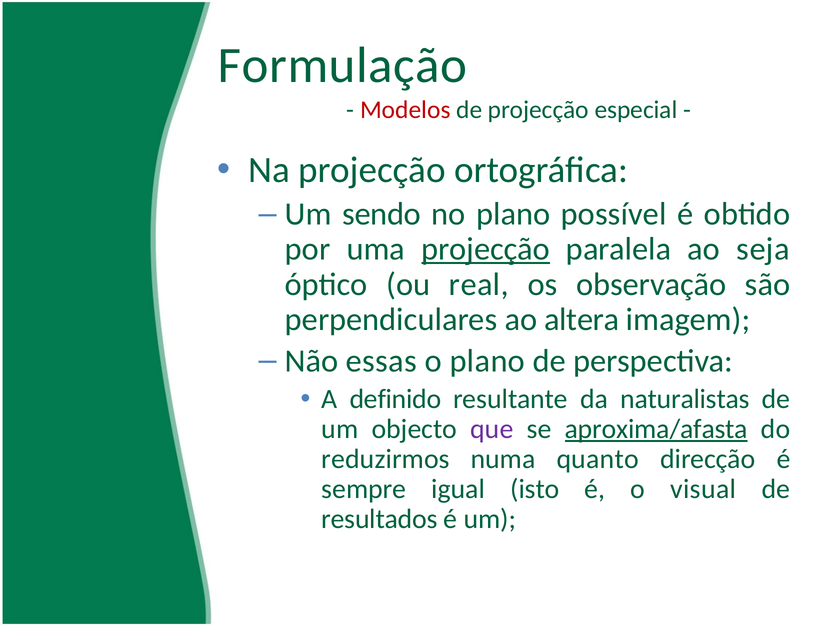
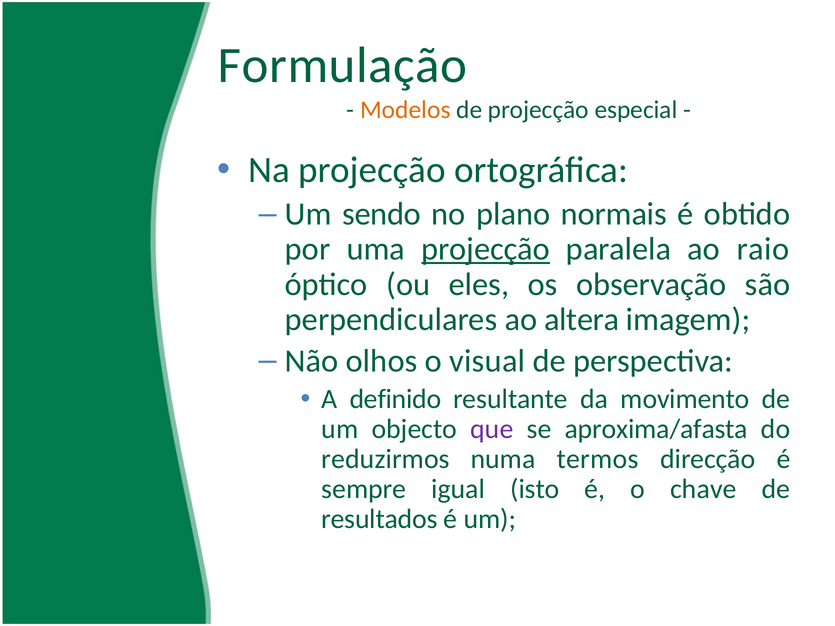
Modelos colour: red -> orange (405, 110)
possível: possível -> normais (614, 214)
seja: seja -> raio (763, 249)
real: real -> eles (479, 284)
essas: essas -> olhos (382, 361)
o plano: plano -> visual (487, 361)
naturalistas: naturalistas -> movimento (685, 399)
aproxima/afasta underline: present -> none (656, 429)
quanto: quanto -> termos (598, 459)
visual: visual -> chave (703, 489)
